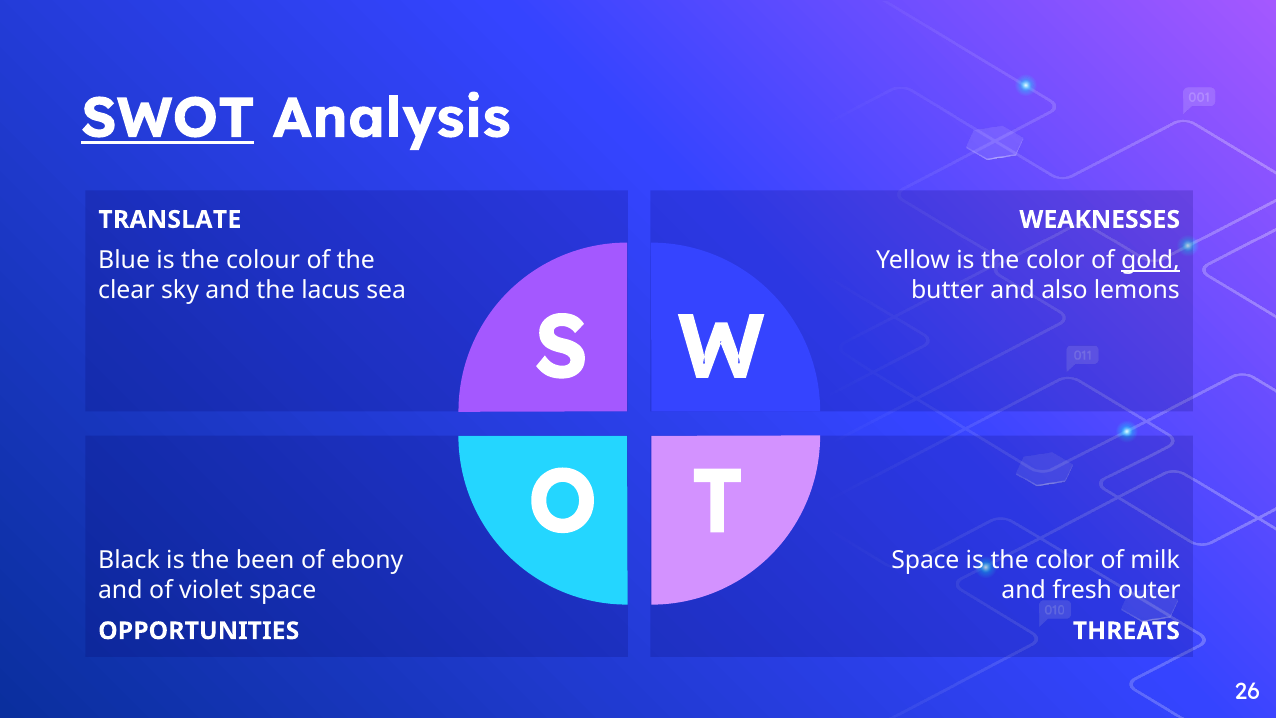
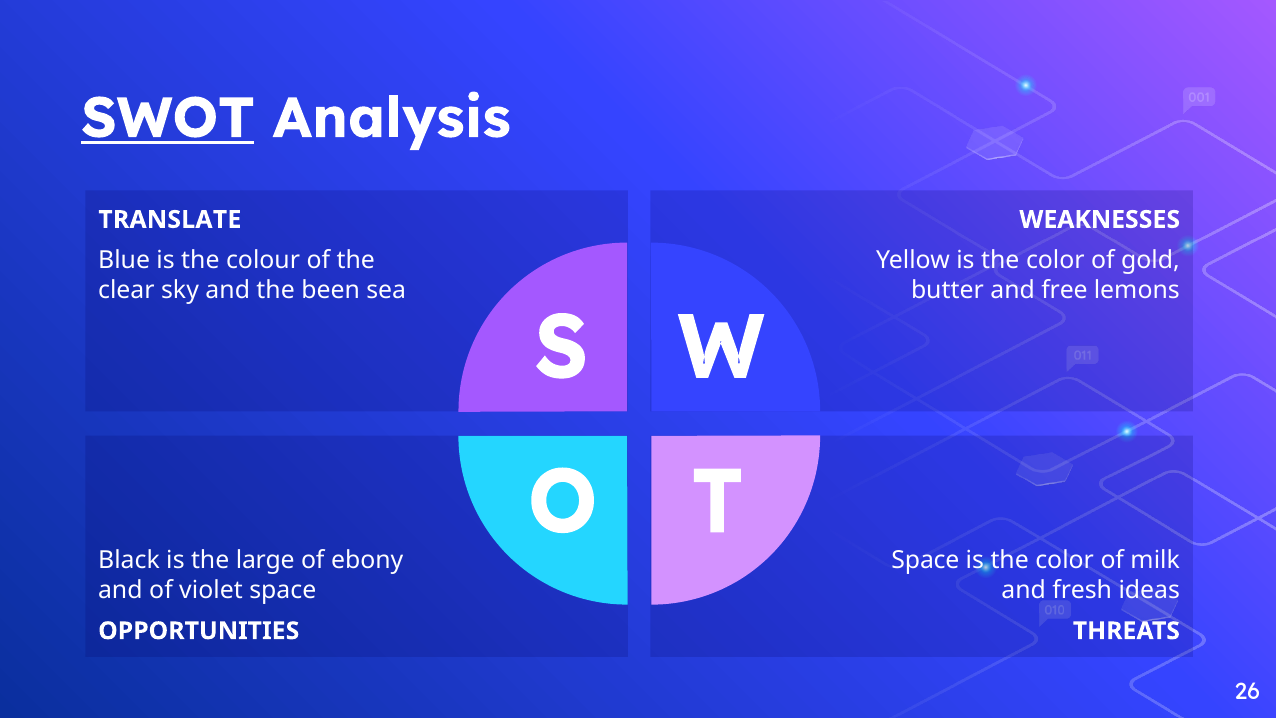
gold underline: present -> none (1150, 260)
lacus: lacus -> been (331, 290)
also: also -> free (1064, 290)
been: been -> large (265, 561)
outer: outer -> ideas (1149, 590)
